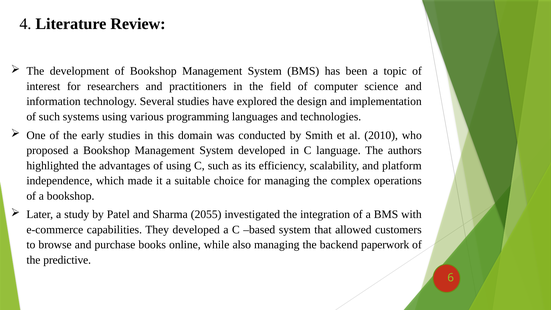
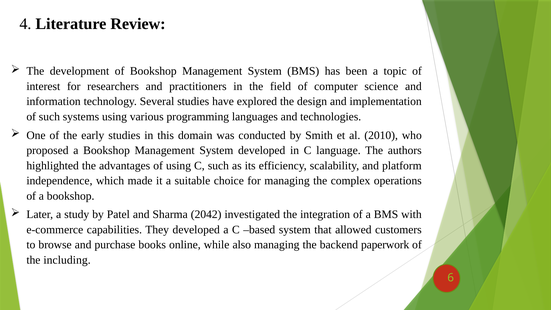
2055: 2055 -> 2042 (206, 214)
predictive: predictive -> including (67, 260)
